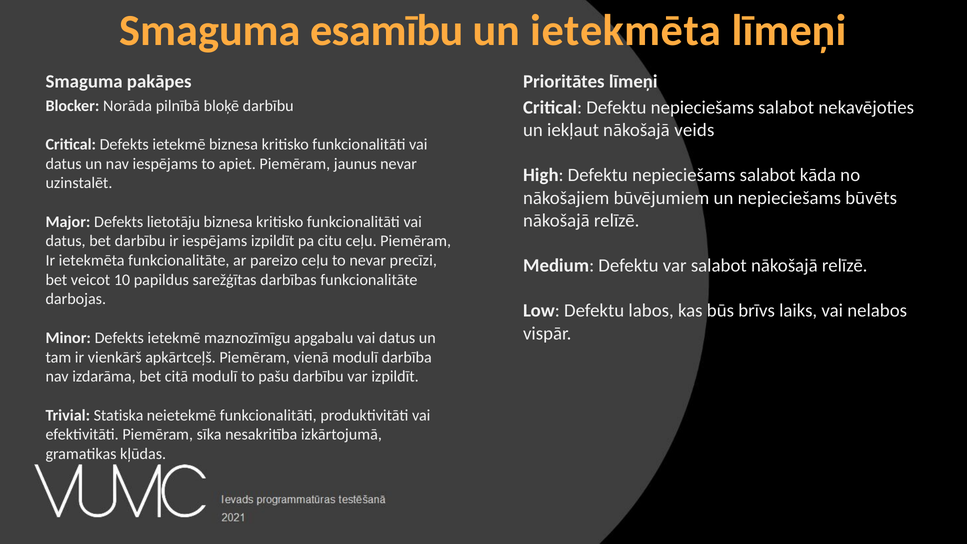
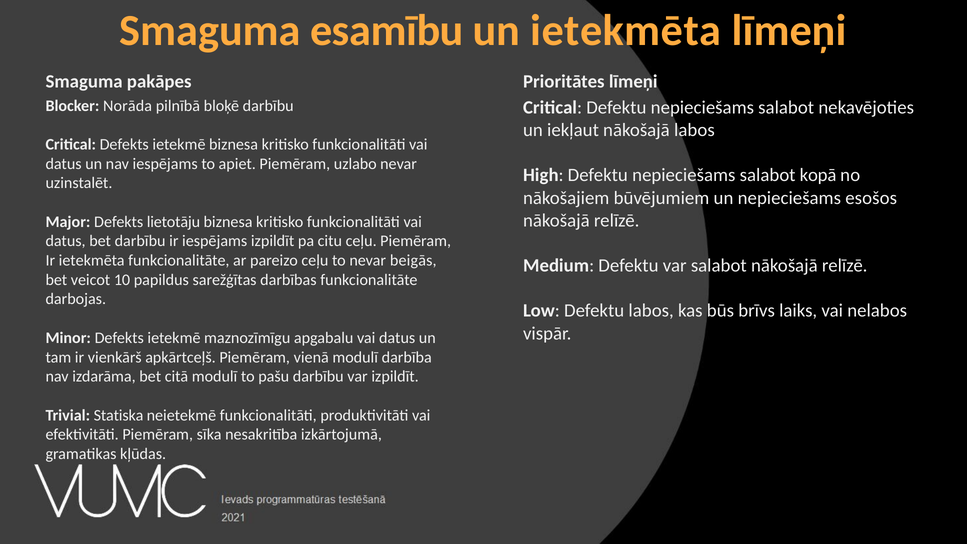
nākošajā veids: veids -> labos (694, 130)
jaunus: jaunus -> uzlabo (355, 164)
kāda: kāda -> kopā (818, 175)
būvēts: būvēts -> esošos (871, 198)
precīzi: precīzi -> beigās (413, 260)
